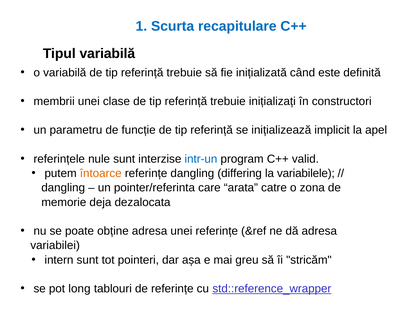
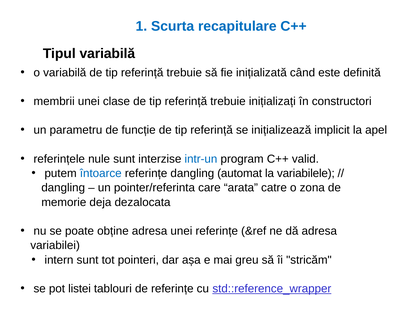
întoarce colour: orange -> blue (101, 173)
differing: differing -> automat (240, 173)
long: long -> listei (80, 289)
